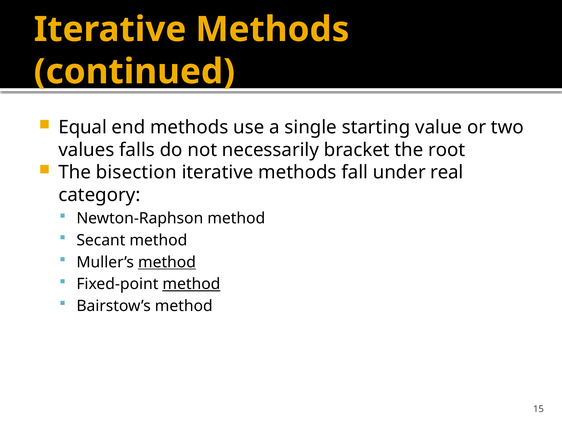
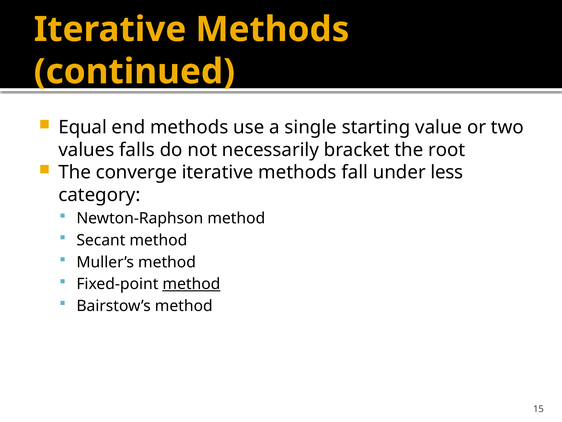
bisection: bisection -> converge (136, 172)
real: real -> less (447, 172)
method underline: present -> none (167, 262)
